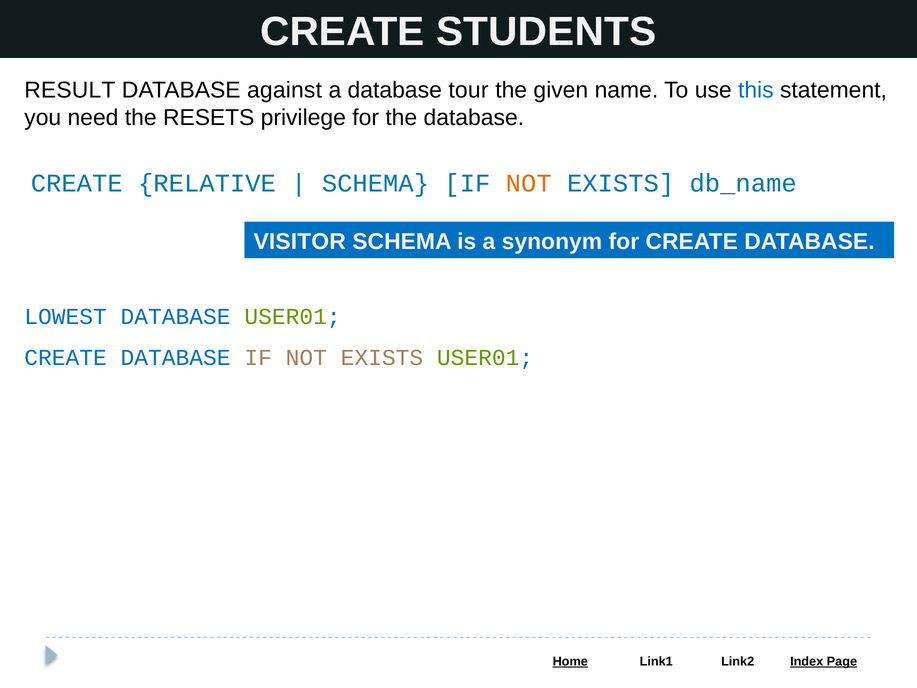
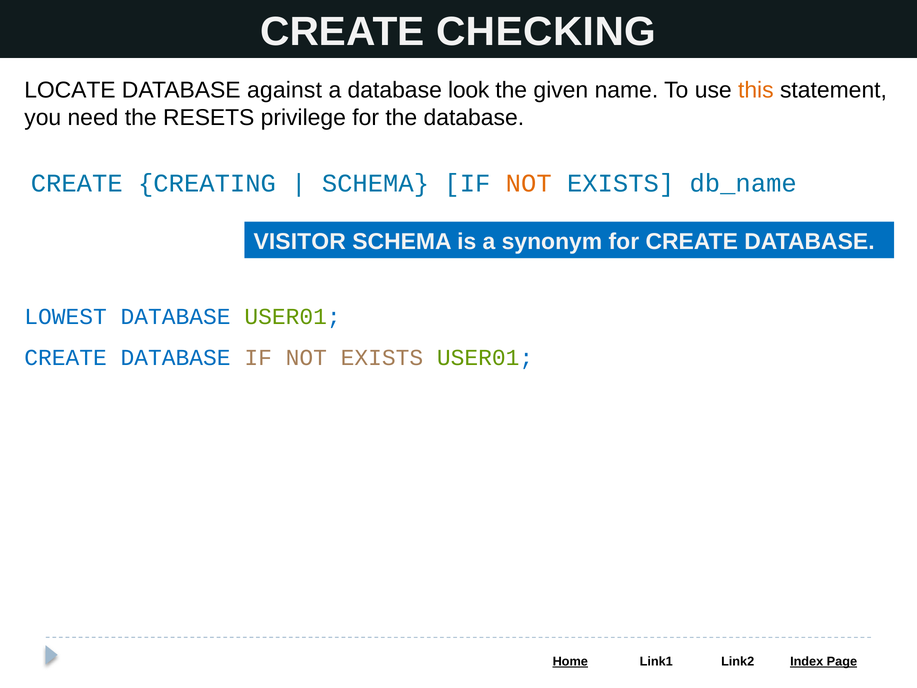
STUDENTS: STUDENTS -> CHECKING (546, 32)
RESULT: RESULT -> LOCATE (70, 90)
tour: tour -> look (469, 90)
this colour: blue -> orange (756, 90)
RELATIVE: RELATIVE -> CREATING (207, 183)
